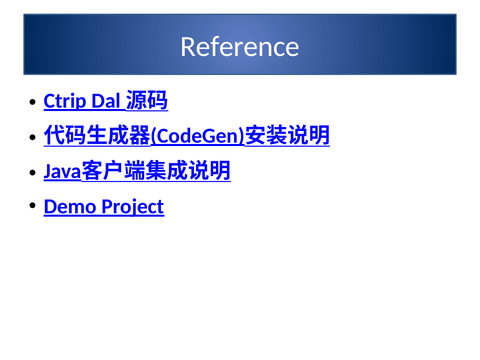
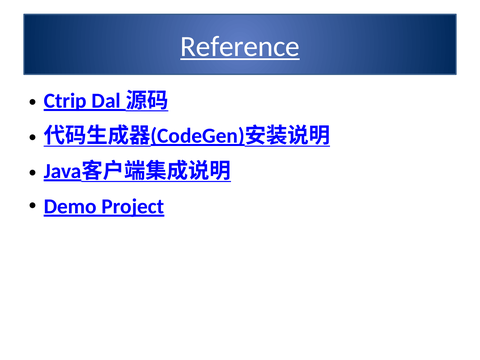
Reference underline: none -> present (240, 46)
